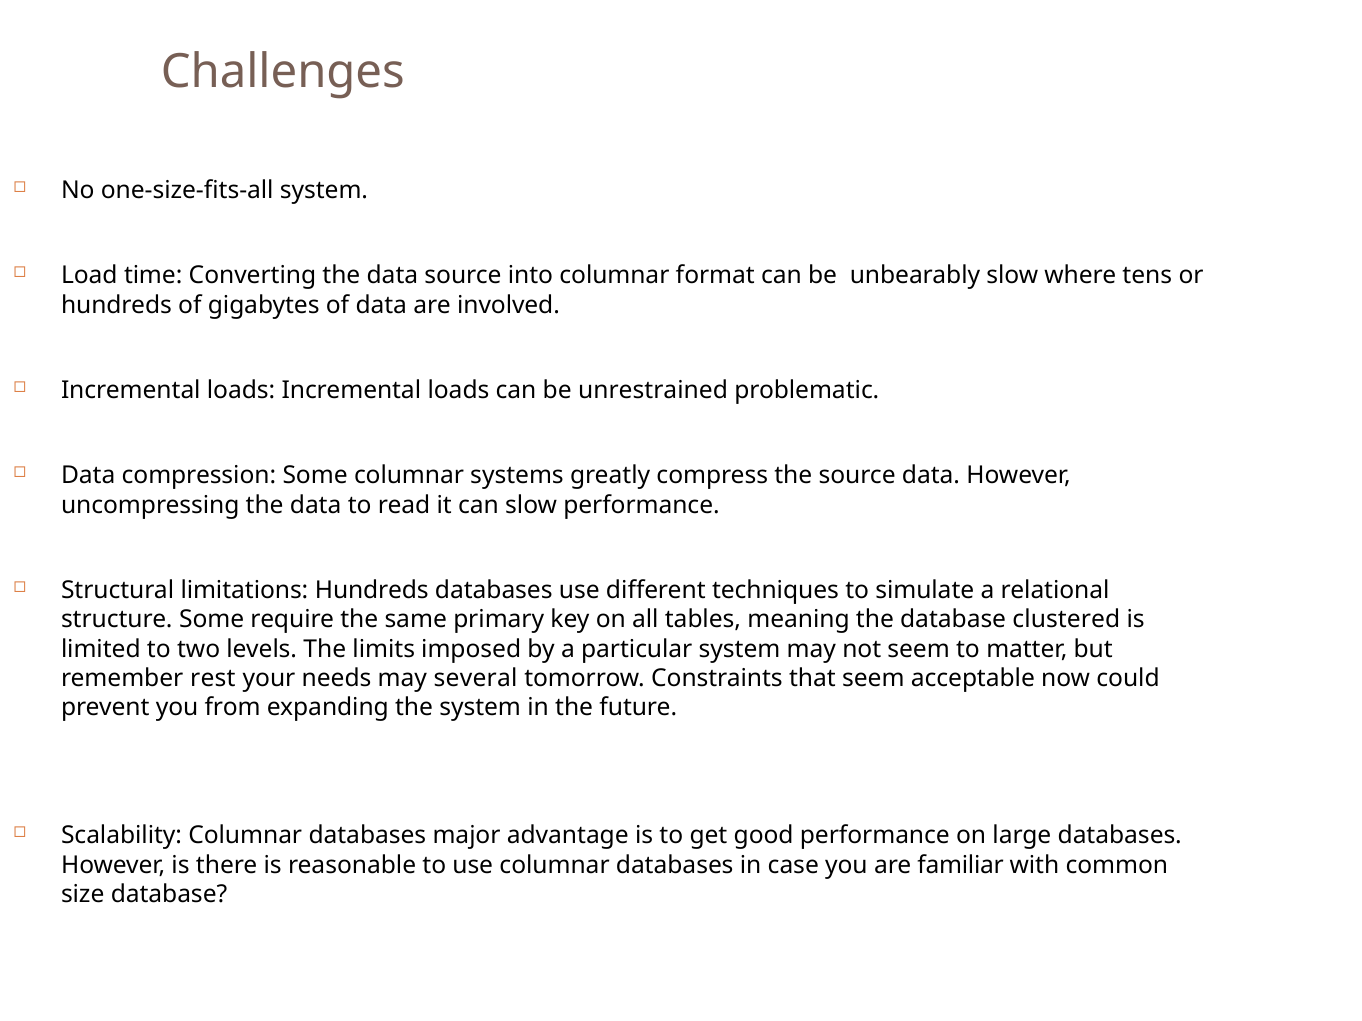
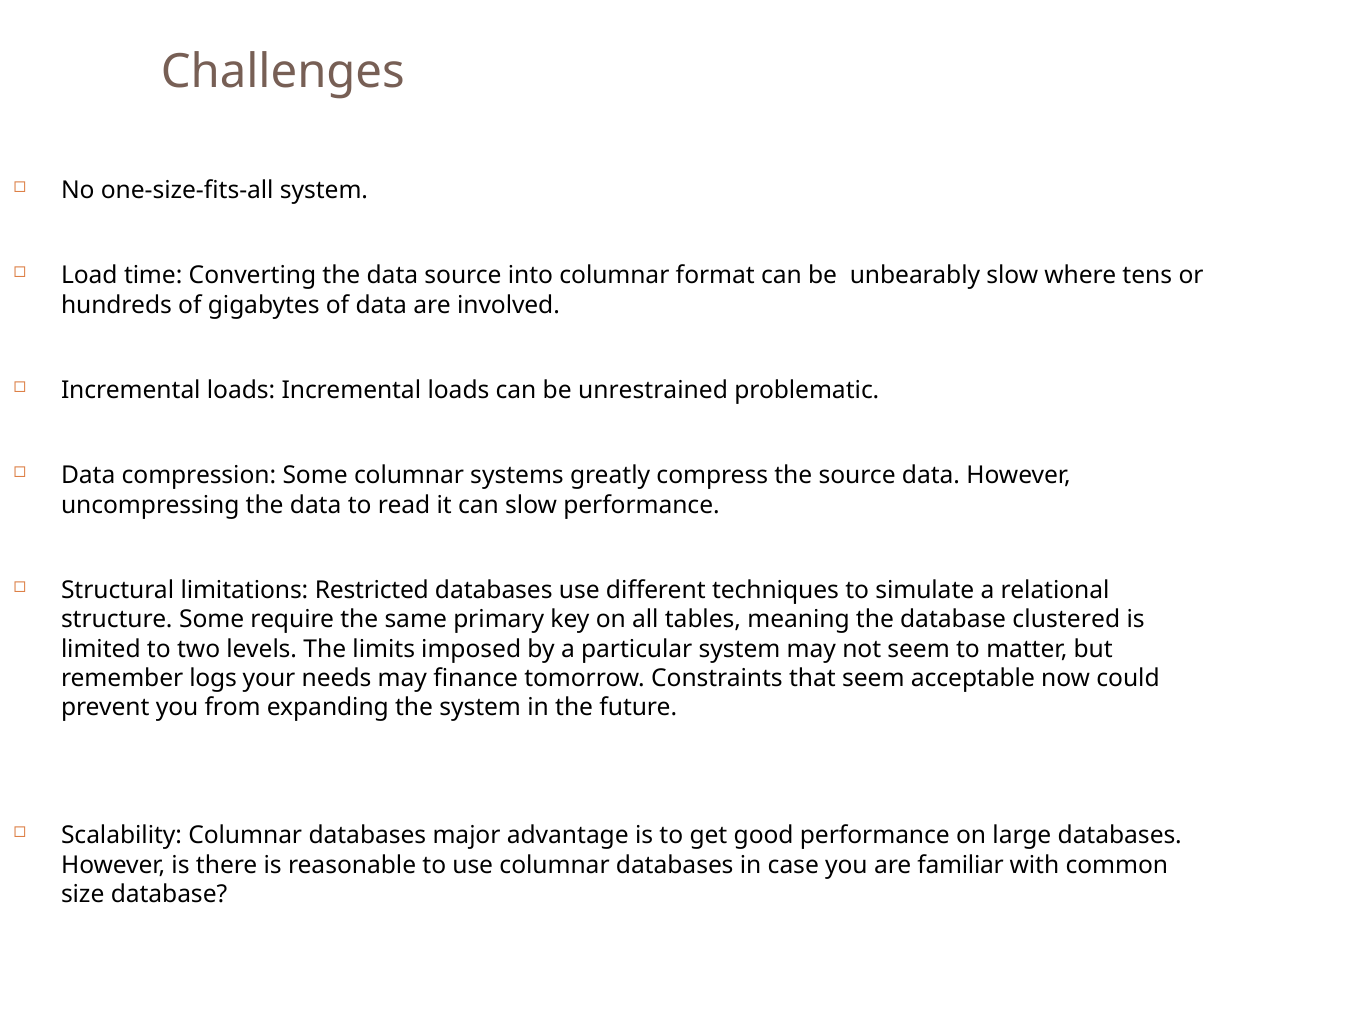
limitations Hundreds: Hundreds -> Restricted (372, 591)
rest: rest -> logs (213, 679)
several: several -> finance (476, 679)
